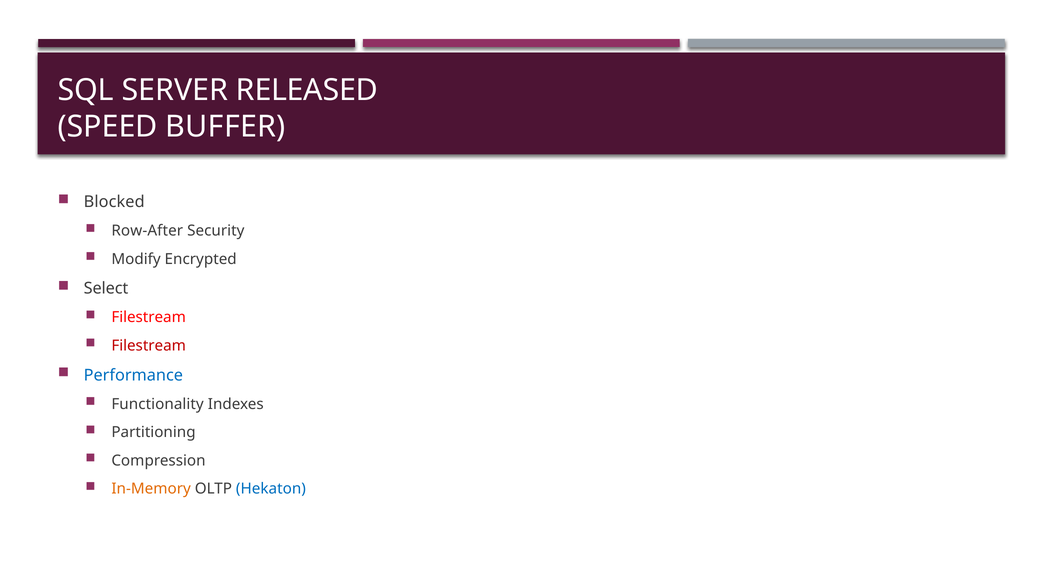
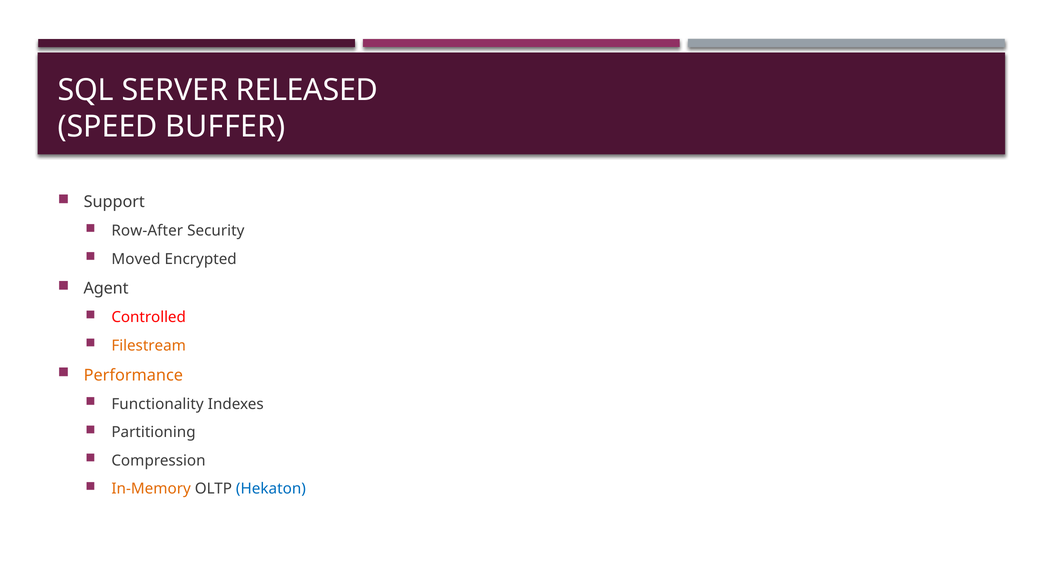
Blocked: Blocked -> Support (114, 202)
Modify: Modify -> Moved (136, 259)
Select: Select -> Agent (106, 288)
Filestream: Filestream -> Controlled (149, 317)
Filestream colour: red -> orange (149, 346)
Performance colour: blue -> orange (133, 375)
